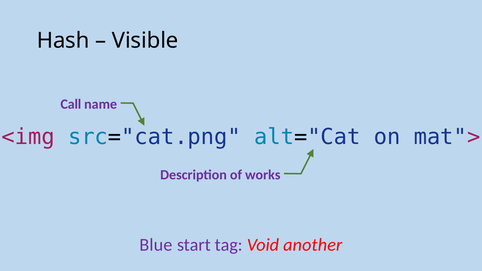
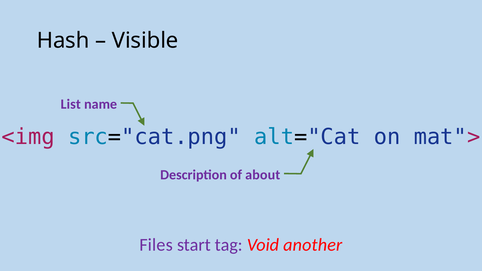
Call: Call -> List (71, 104)
works: works -> about (263, 175)
Blue: Blue -> Files (156, 245)
